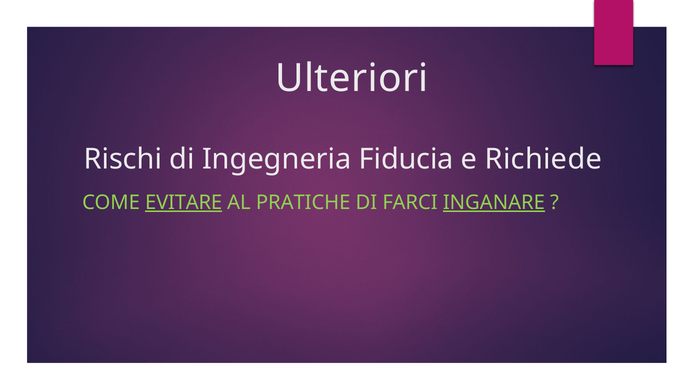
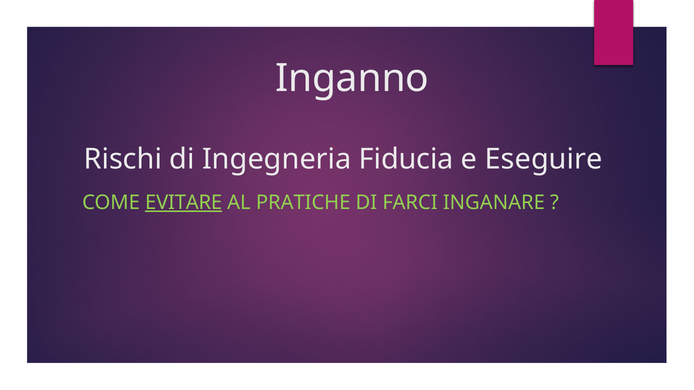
Ulteriori: Ulteriori -> Inganno (352, 79)
Richiede: Richiede -> Eseguire (544, 159)
INGANARE underline: present -> none (494, 203)
